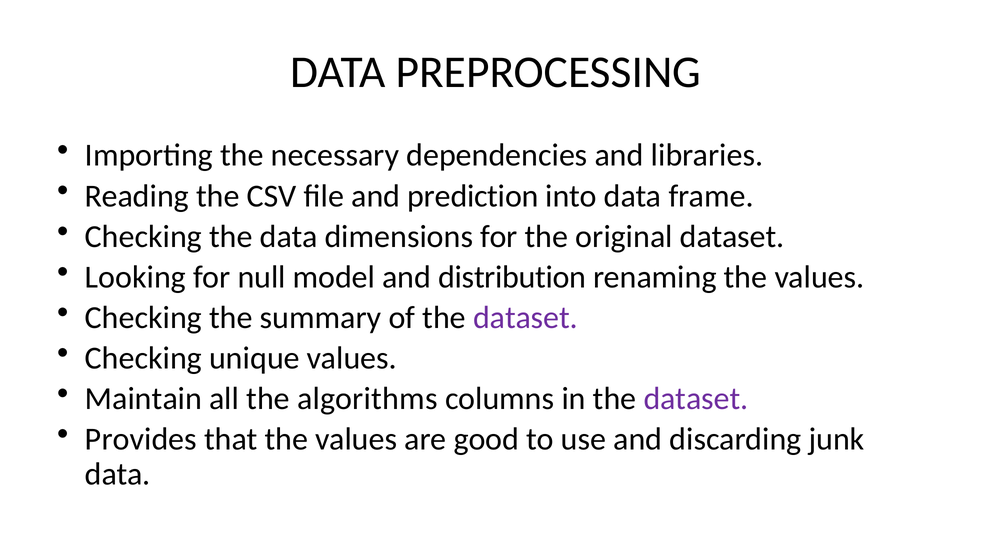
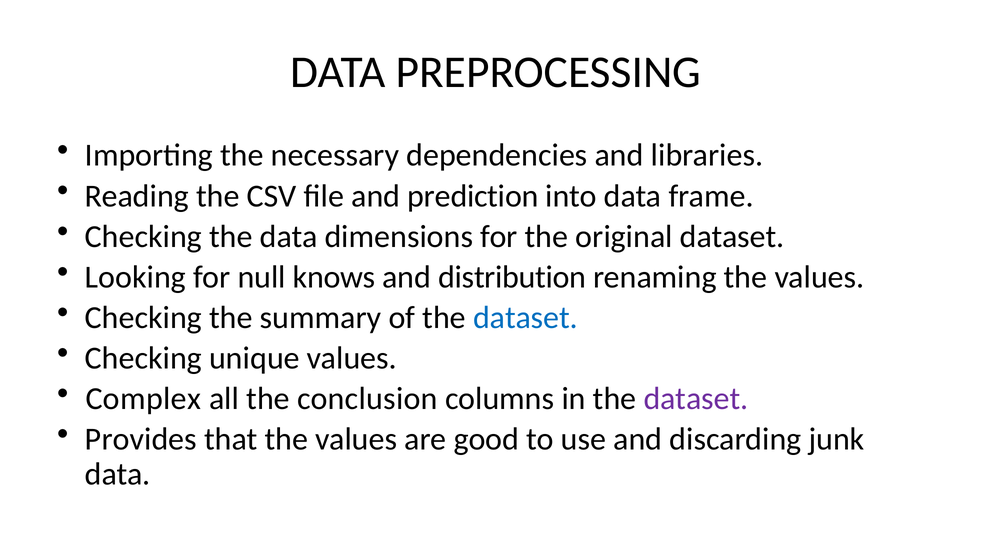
model: model -> knows (334, 277)
dataset colour: purple -> blue (525, 318)
Maintain: Maintain -> Complex (143, 399)
algorithms: algorithms -> conclusion (367, 399)
